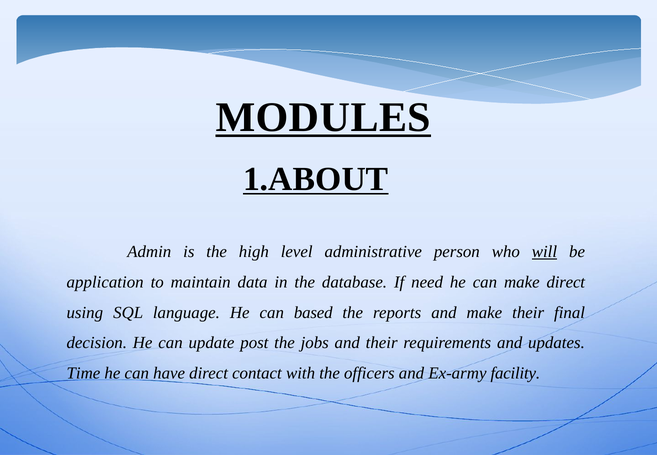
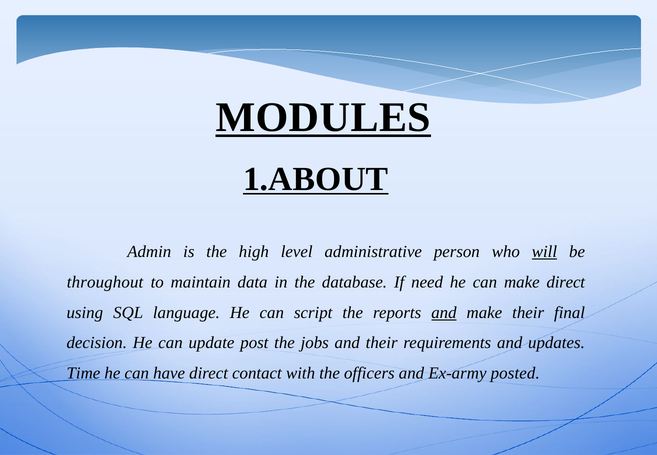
application: application -> throughout (105, 282)
based: based -> script (313, 312)
and underline: none -> present (444, 312)
facility: facility -> posted (515, 373)
